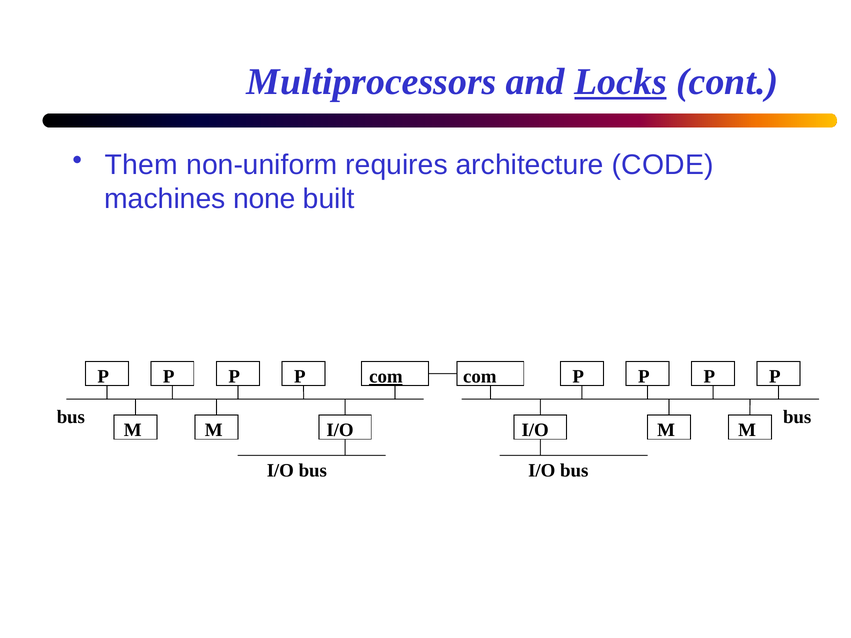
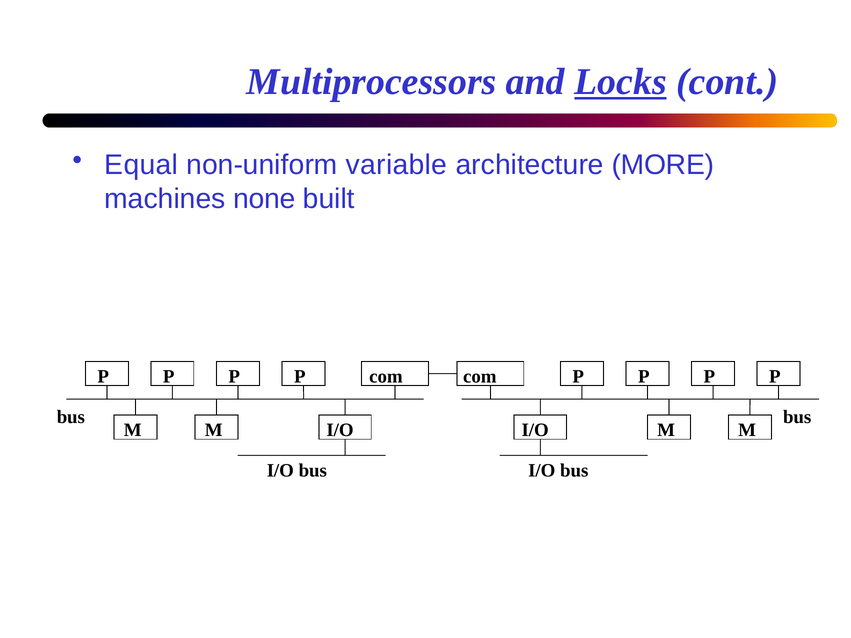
Them: Them -> Equal (141, 165)
requires: requires -> variable (396, 165)
CODE: CODE -> MORE (663, 165)
com underline: present -> none (386, 377)
